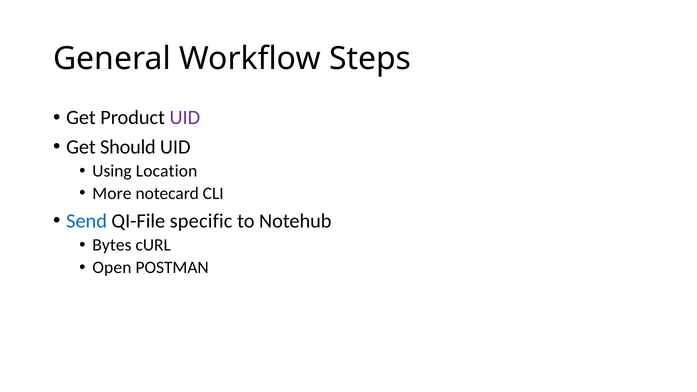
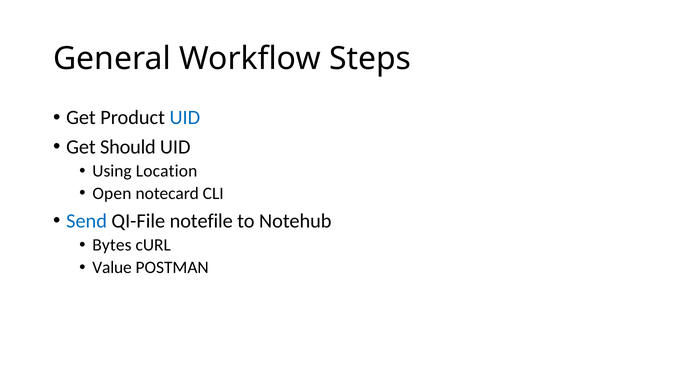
UID colour: purple -> blue (185, 118)
More: More -> Open (112, 193)
specific: specific -> notefile (201, 221)
Open: Open -> Value (112, 267)
